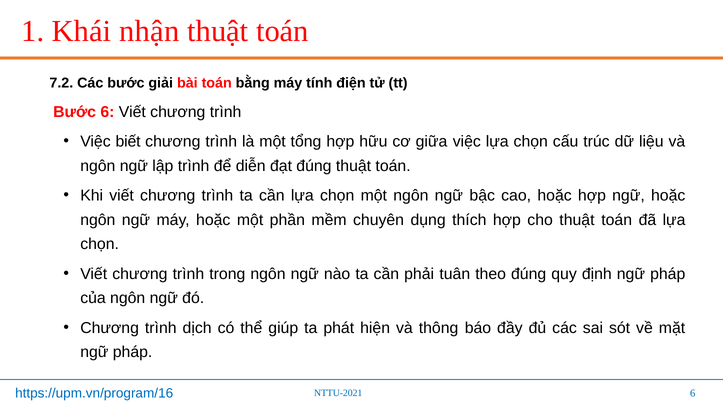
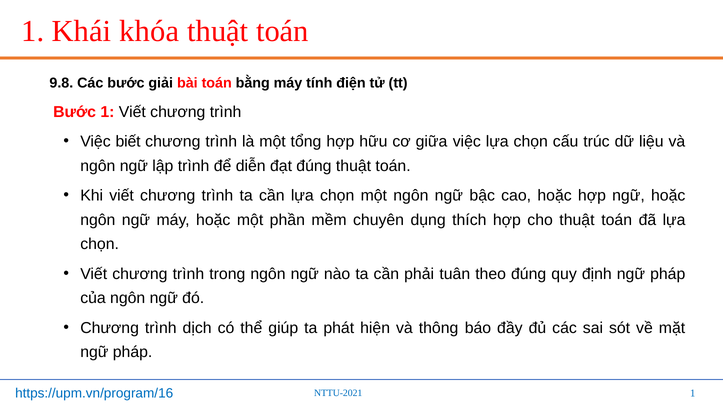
nhận: nhận -> khóa (149, 31)
7.2: 7.2 -> 9.8 (61, 83)
Bước 6: 6 -> 1 (107, 112)
6: 6 -> 1 (693, 394)
